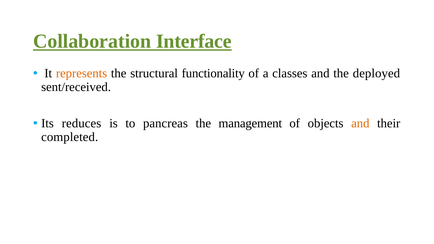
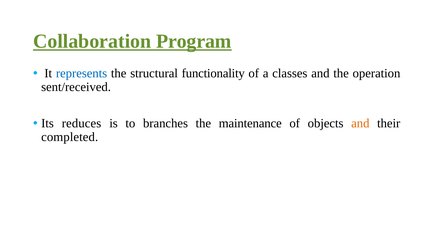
Interface: Interface -> Program (194, 41)
represents colour: orange -> blue (82, 73)
deployed: deployed -> operation (377, 73)
pancreas: pancreas -> branches (165, 123)
management: management -> maintenance (250, 123)
